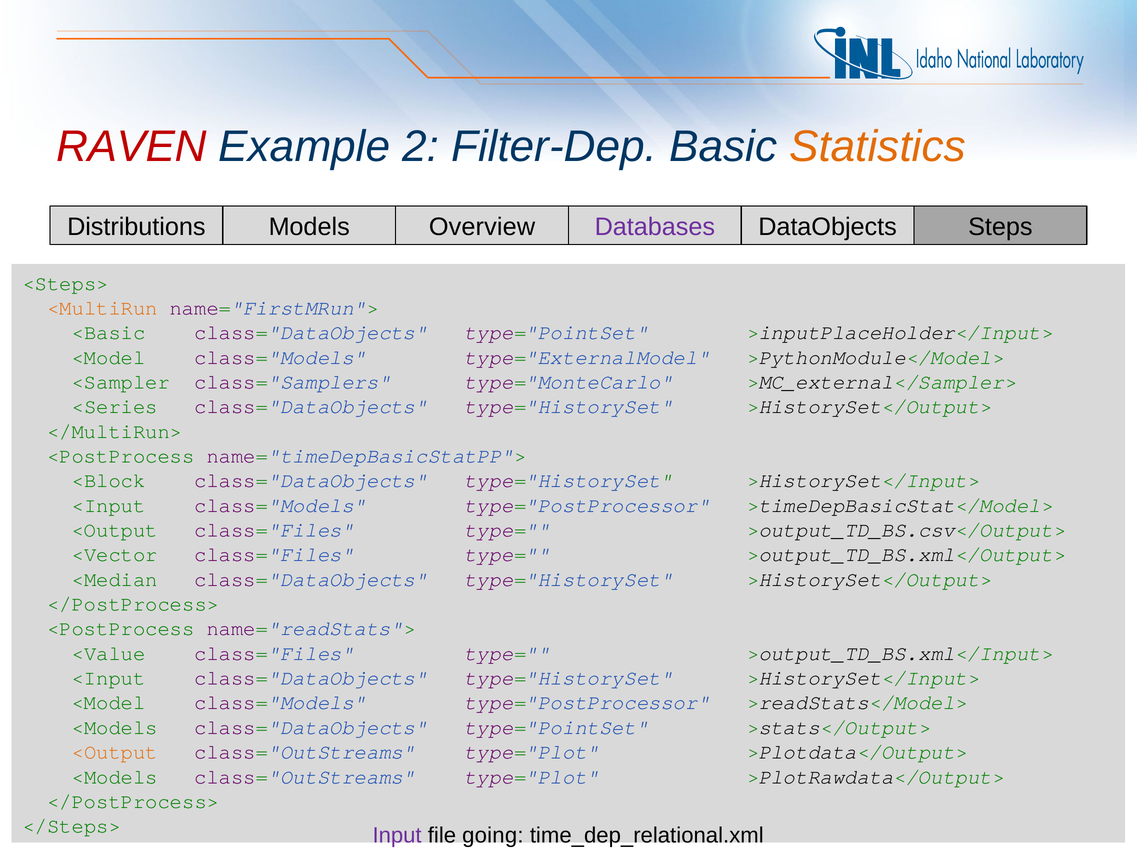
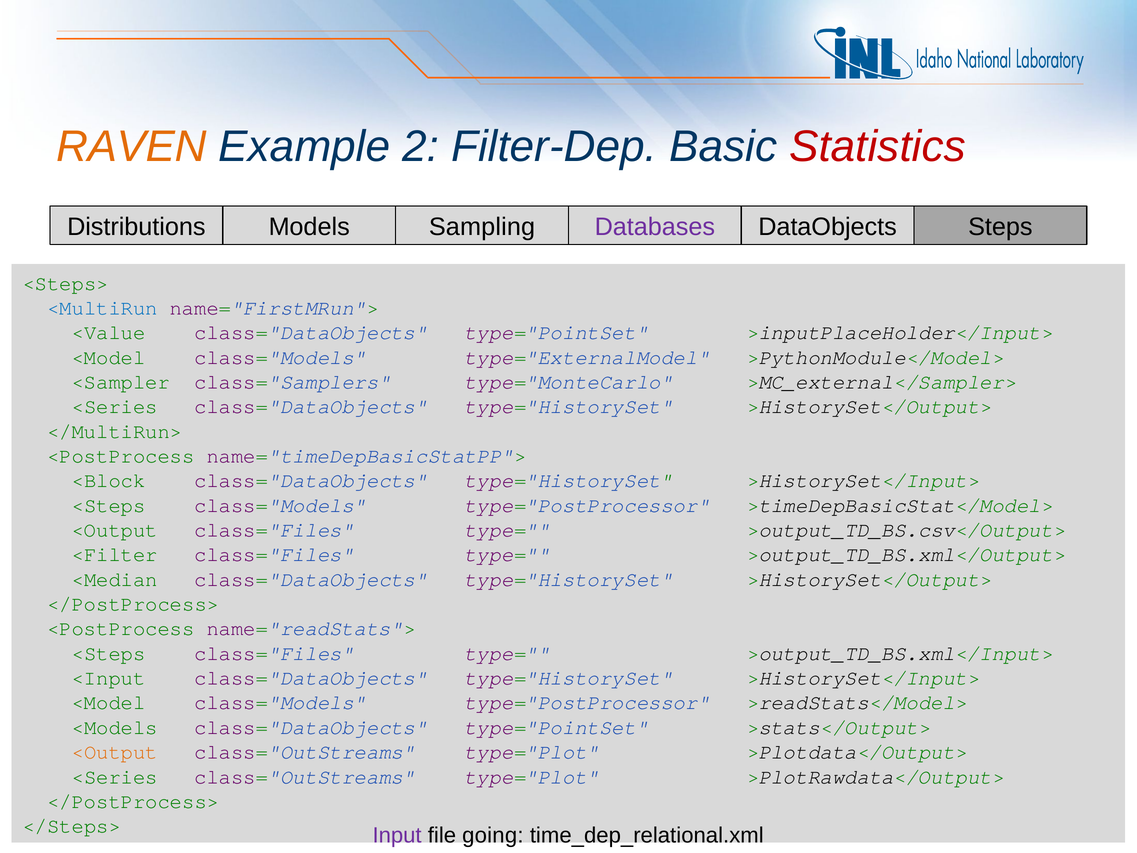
RAVEN colour: red -> orange (132, 146)
Statistics colour: orange -> red (877, 146)
Overview: Overview -> Sampling (482, 227)
<MultiRun colour: orange -> blue (102, 308)
<Basic: <Basic -> <Value (109, 333)
<Input: <Input -> <Steps (109, 505)
<Vector: <Vector -> <Filter (115, 555)
<Value: <Value -> <Steps (109, 653)
<Models: <Models -> <Series (115, 776)
